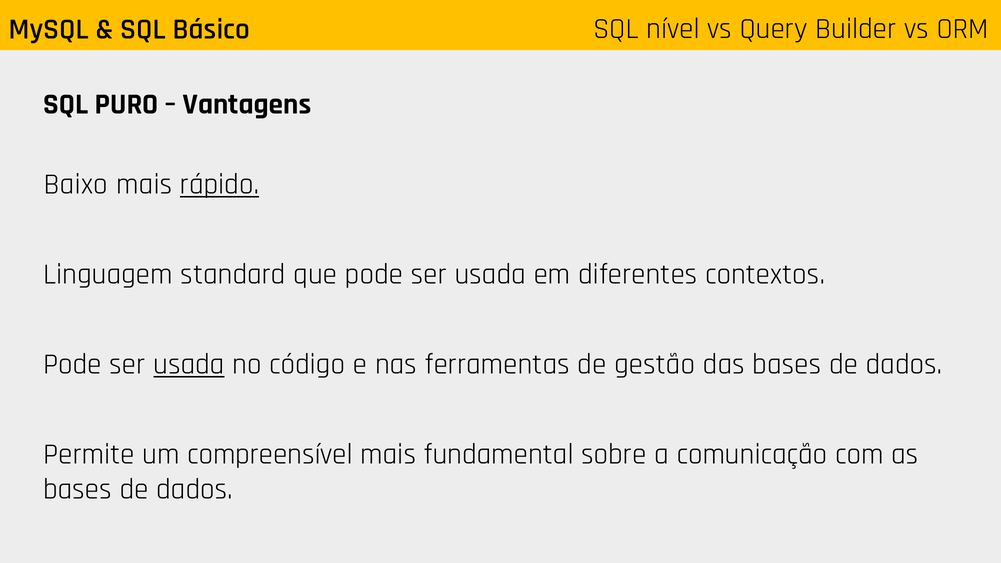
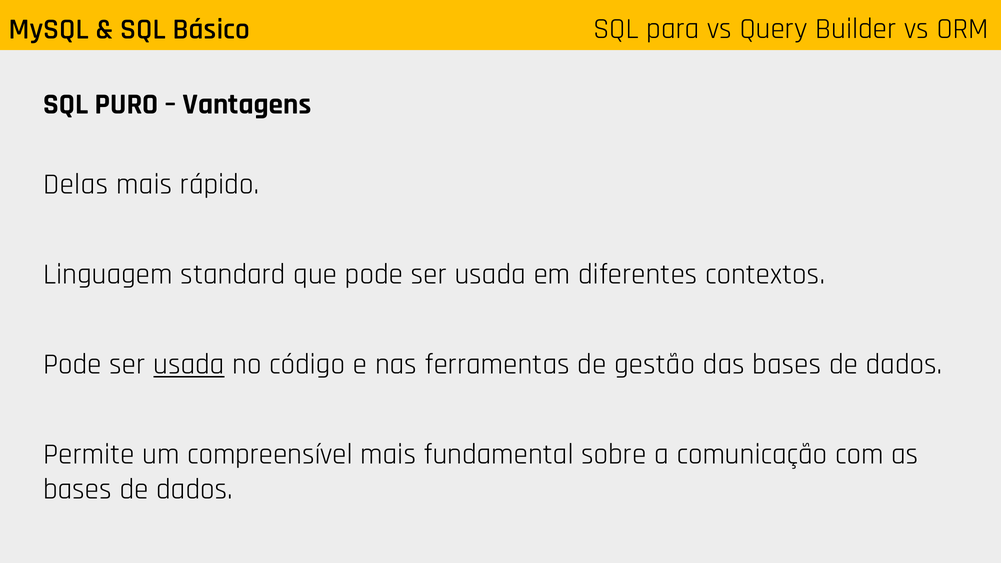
nível: nível -> para (673, 29)
Baixo: Baixo -> Delas (76, 184)
rápido underline: present -> none (220, 184)
